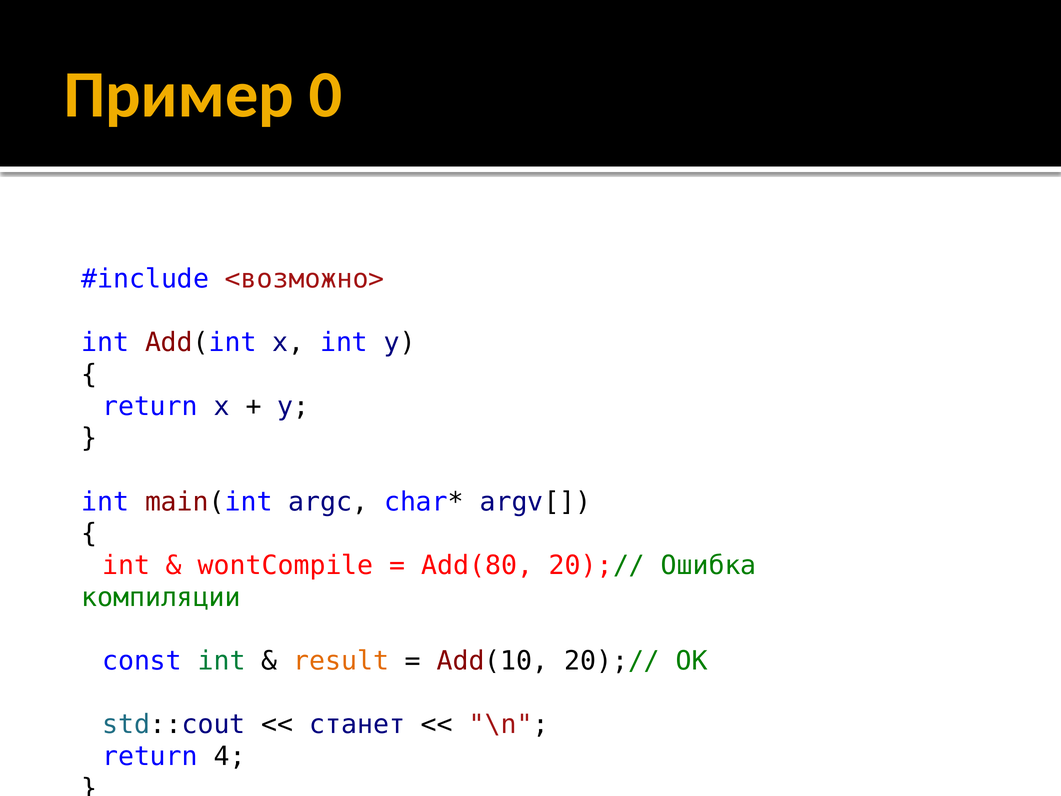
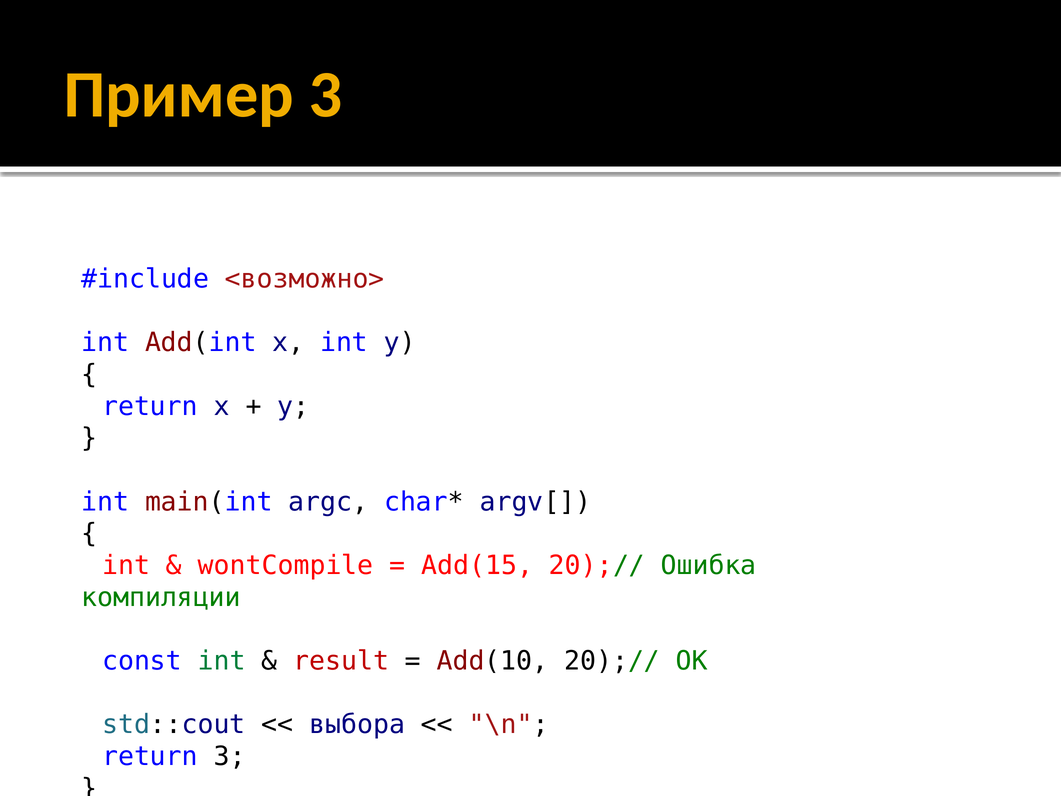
Пример 0: 0 -> 3 (326, 95)
Add(80: Add(80 -> Add(15 (477, 565)
result colour: orange -> red (341, 661)
станет: станет -> выбора (357, 724)
return 4: 4 -> 3 (230, 756)
